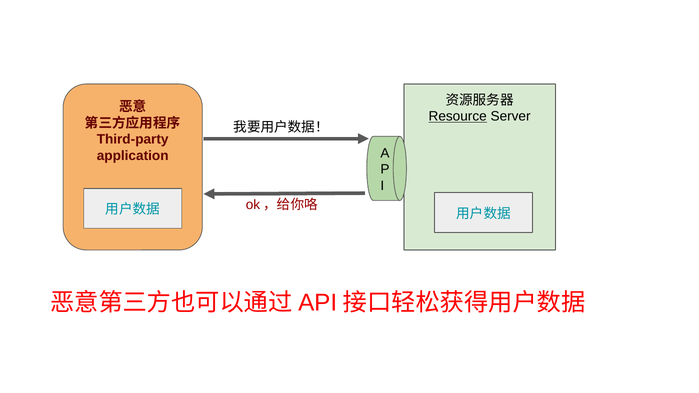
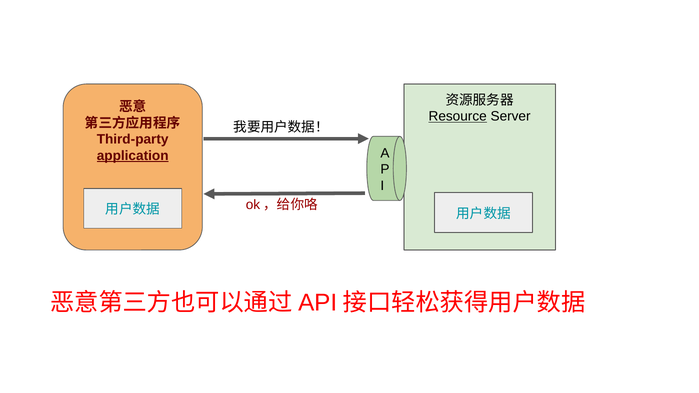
application underline: none -> present (133, 156)
